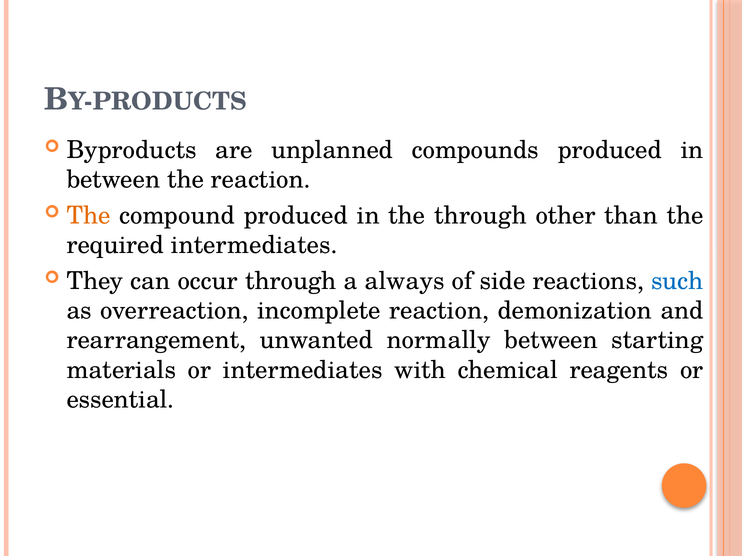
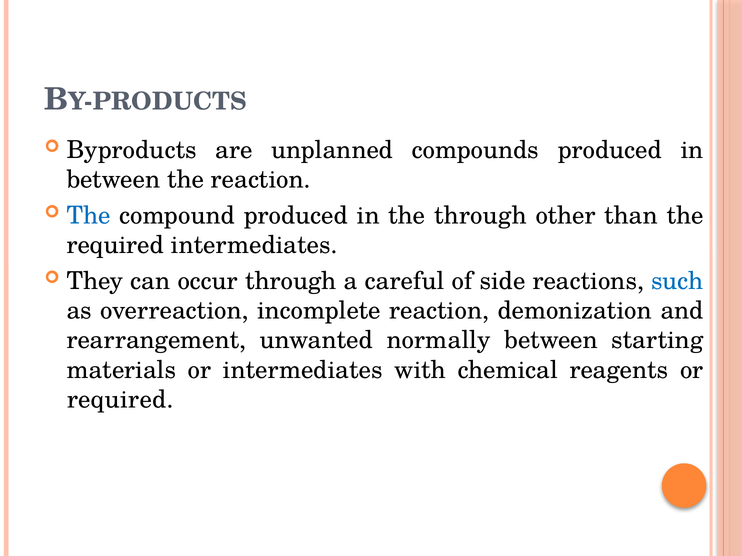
The colour: orange -> blue (89, 216)
always: always -> careful (405, 281)
essential: essential -> required (120, 400)
